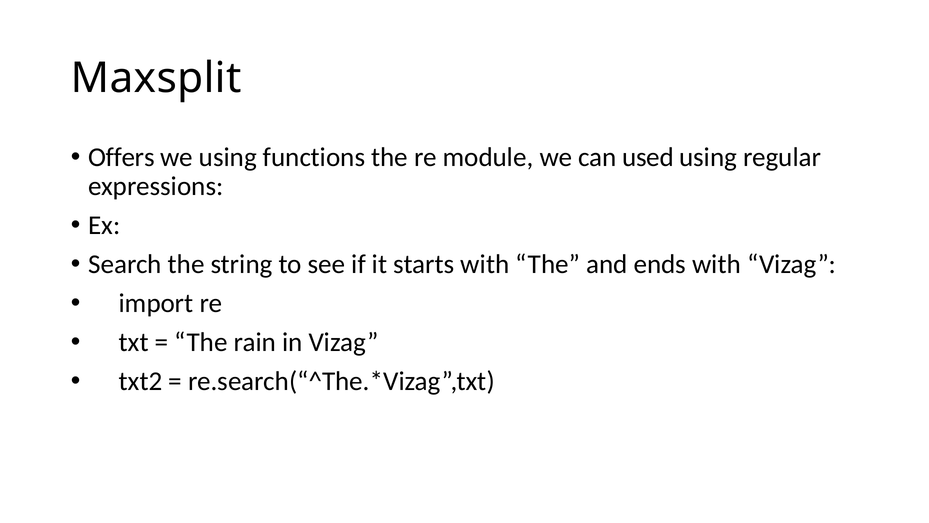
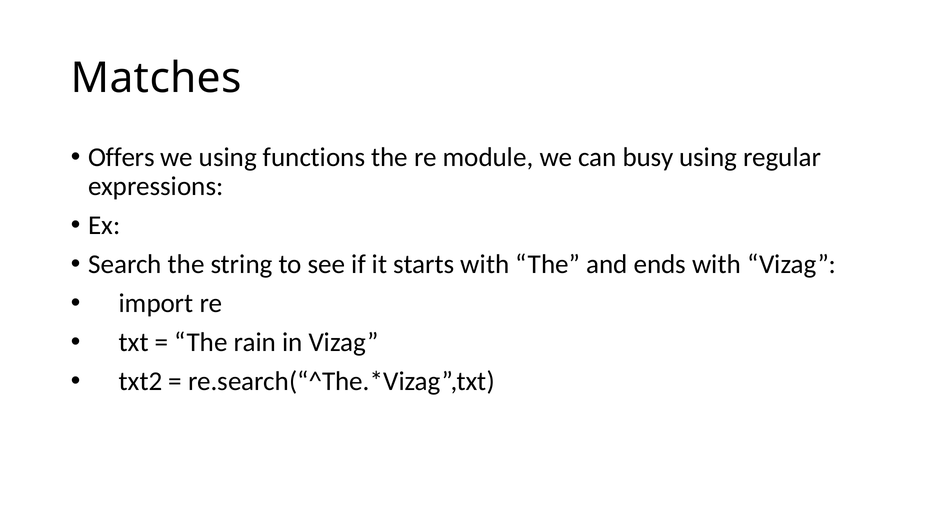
Maxsplit: Maxsplit -> Matches (156, 78)
used: used -> busy (648, 157)
